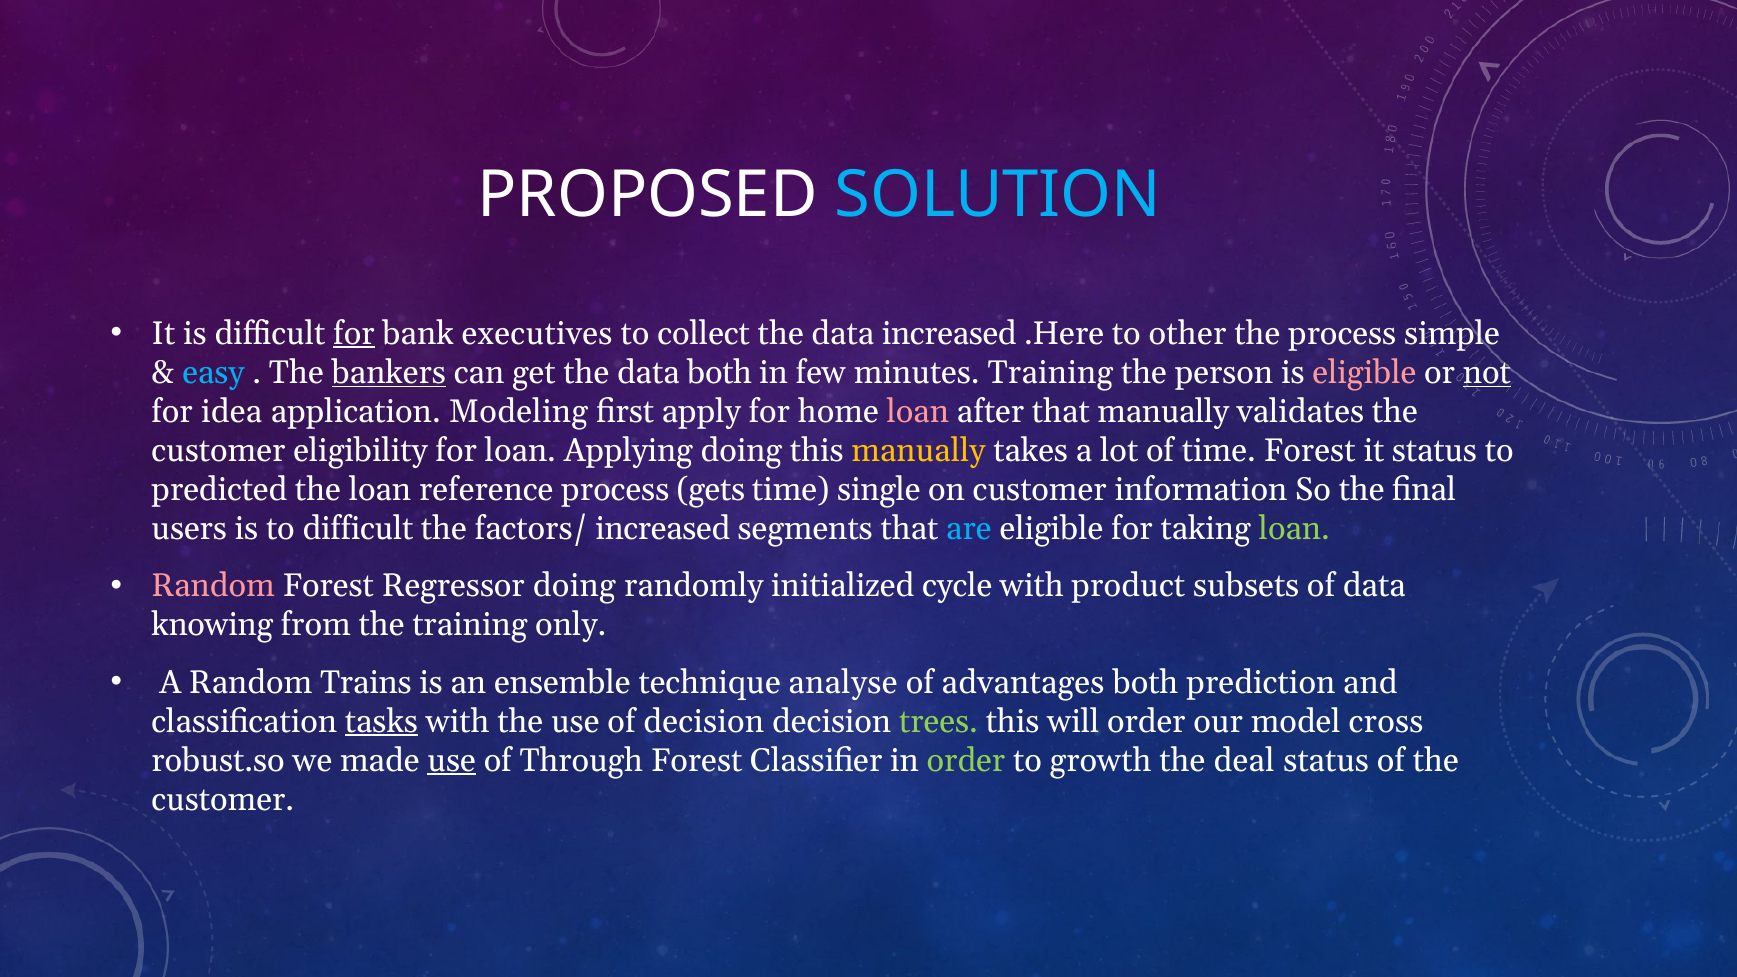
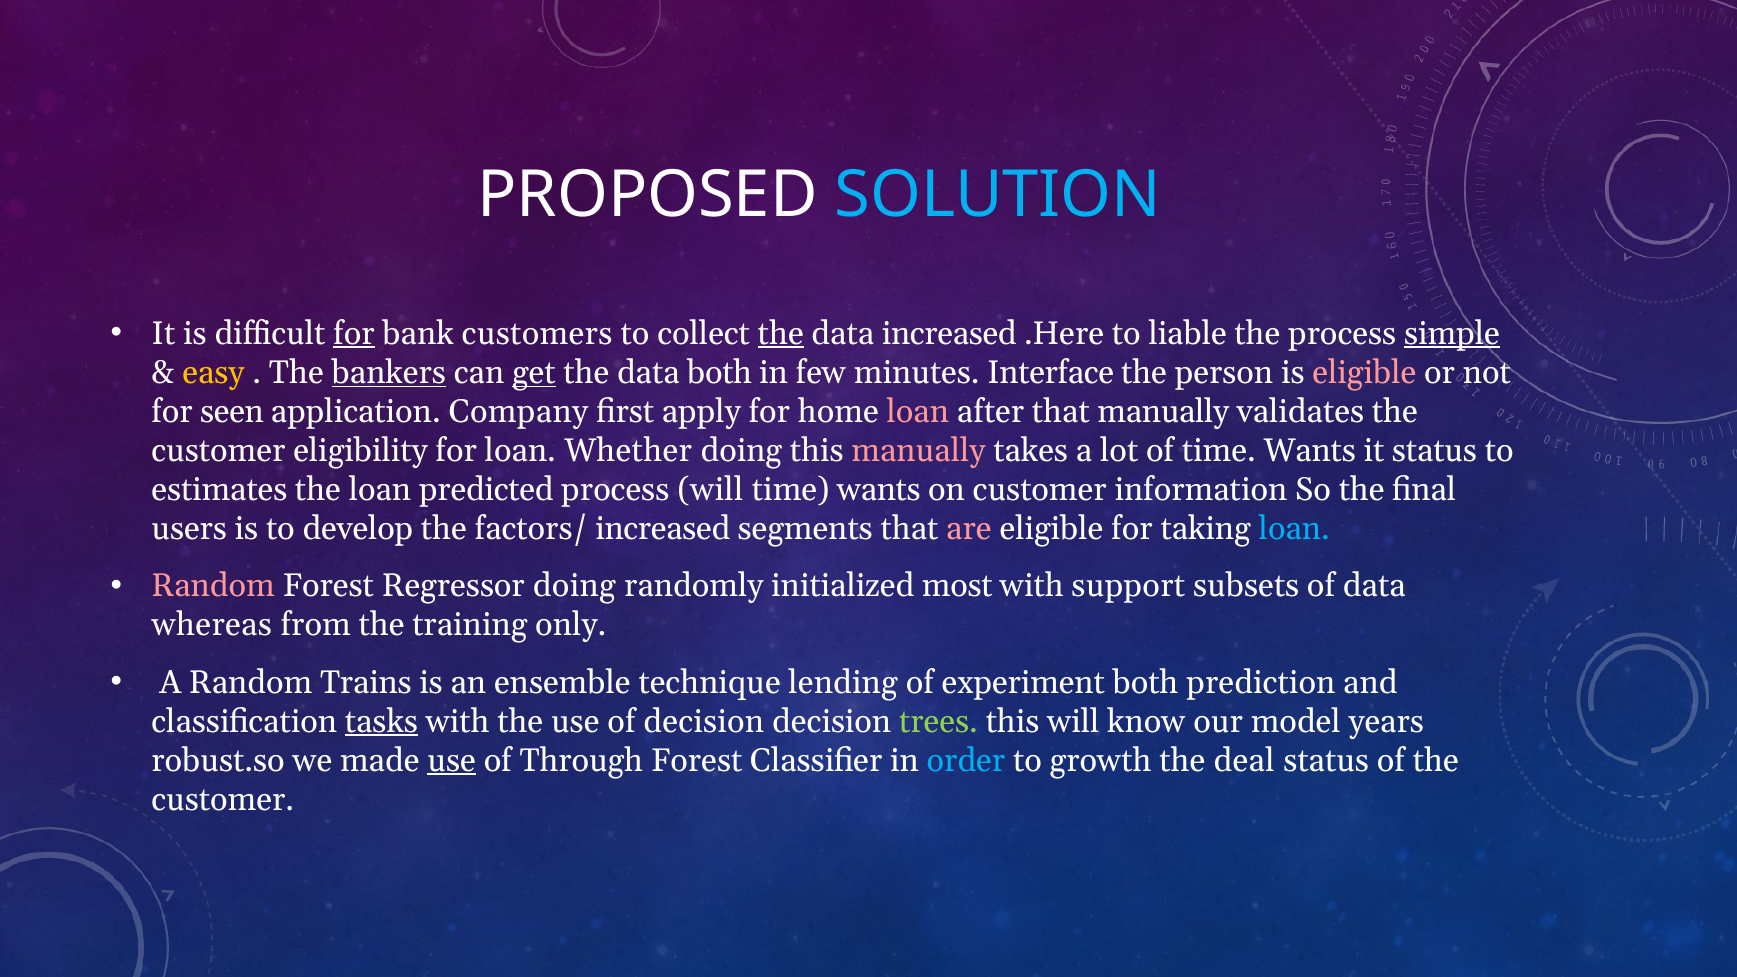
executives: executives -> customers (537, 333)
the underline: none -> present (781, 333)
other: other -> liable (1188, 333)
simple underline: none -> present (1452, 333)
easy colour: light blue -> yellow (213, 373)
get underline: none -> present (534, 373)
minutes Training: Training -> Interface (1051, 373)
not underline: present -> none (1487, 373)
idea: idea -> seen (232, 412)
Modeling: Modeling -> Company (518, 412)
Applying: Applying -> Whether (628, 451)
manually colour: yellow -> pink (918, 451)
of time Forest: Forest -> Wants (1310, 451)
predicted: predicted -> estimates (219, 490)
reference: reference -> predicted (486, 490)
process gets: gets -> will (711, 490)
single: single -> wants (879, 490)
to difficult: difficult -> develop (358, 529)
are colour: light blue -> pink (969, 529)
loan colour: light green -> light blue (1294, 529)
cycle: cycle -> most (957, 586)
product: product -> support (1128, 586)
knowing: knowing -> whereas (212, 625)
analyse: analyse -> lending (843, 682)
advantages: advantages -> experiment (1023, 682)
will order: order -> know (1146, 721)
cross: cross -> years (1386, 721)
order colour: light green -> light blue (966, 760)
